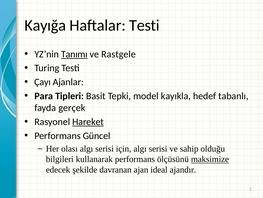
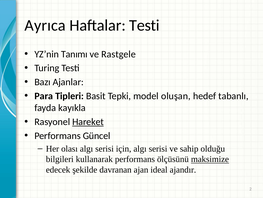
Kayığa: Kayığa -> Ayrıca (45, 25)
Tanımı underline: present -> none (74, 54)
Çayı: Çayı -> Bazı (42, 82)
kayıkla: kayıkla -> oluşan (176, 96)
gerçek: gerçek -> kayıkla (72, 107)
